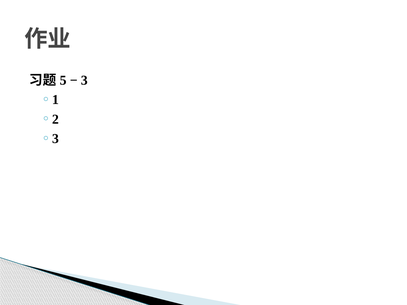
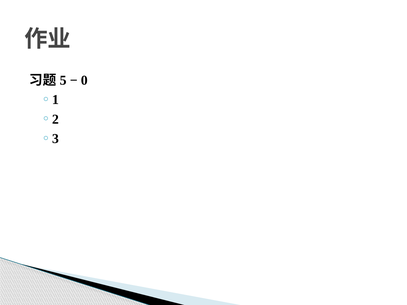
3: 3 -> 0 (84, 80)
